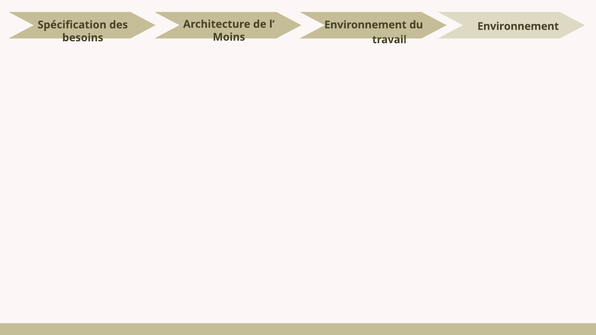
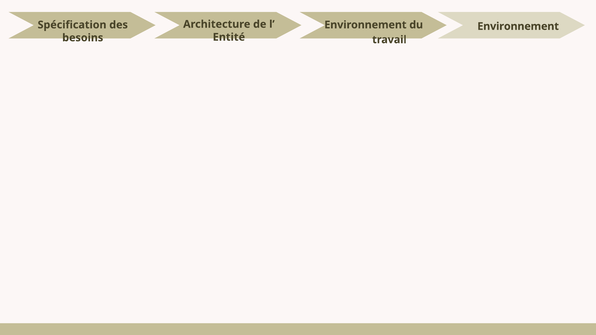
Moins: Moins -> Entité (229, 37)
